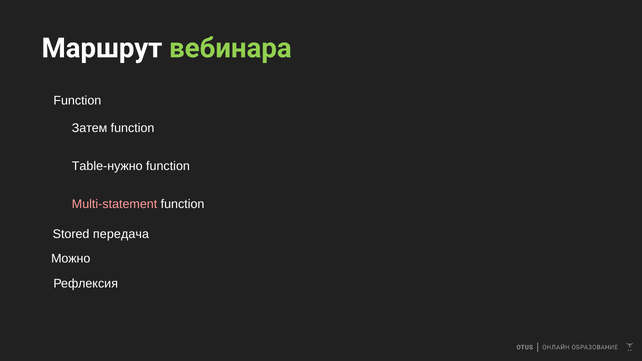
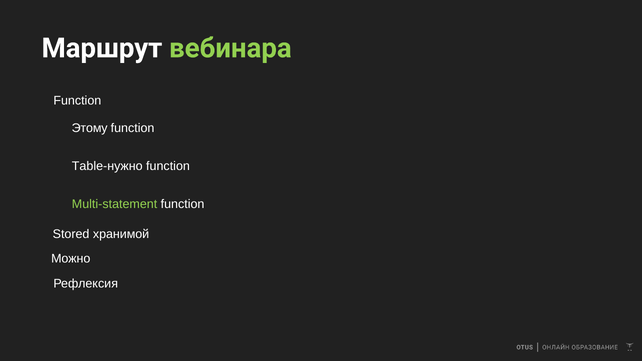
Затем: Затем -> Этому (90, 128)
Multi-statement colour: pink -> light green (115, 204)
передача: передача -> хранимой (121, 234)
